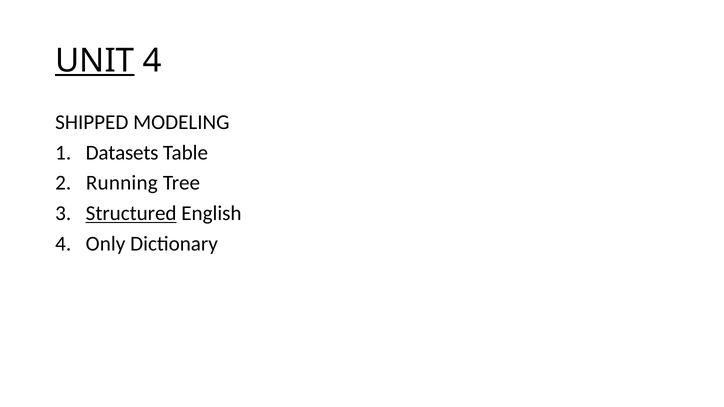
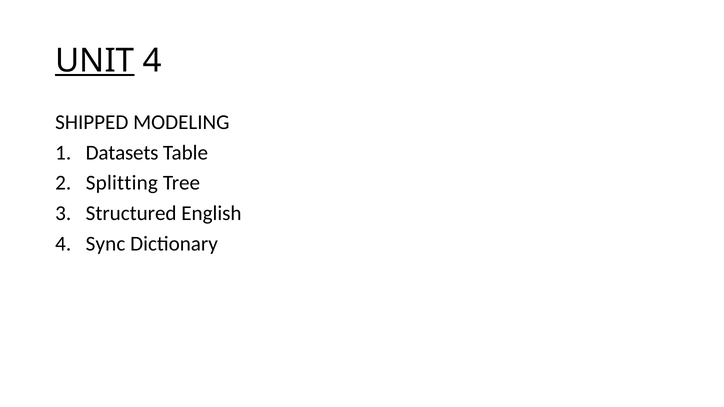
Running: Running -> Splitting (122, 183)
Structured underline: present -> none (131, 213)
Only: Only -> Sync (106, 244)
